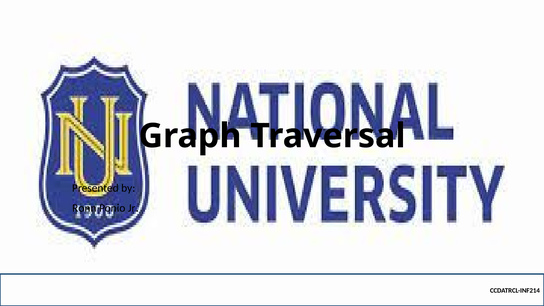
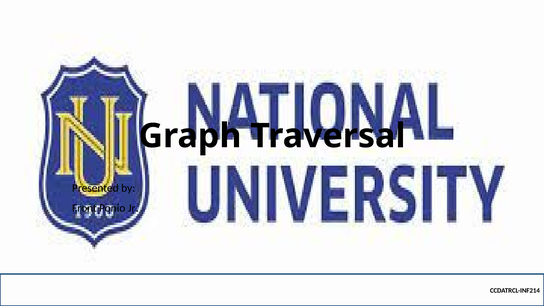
Ronn: Ronn -> Front (84, 208)
